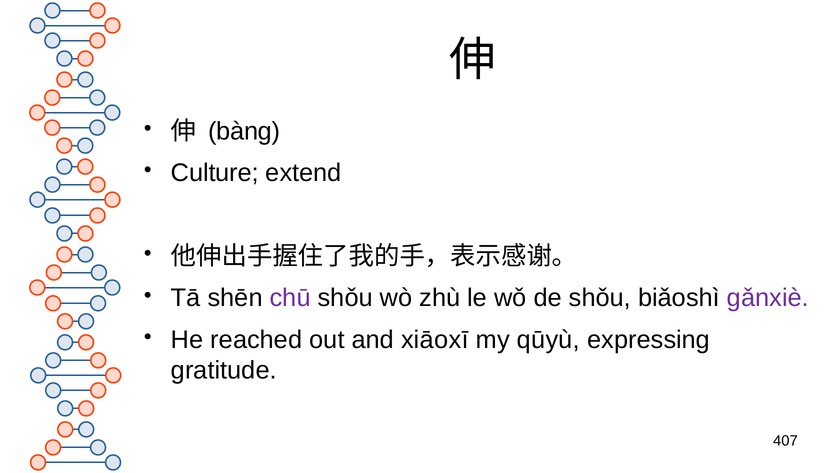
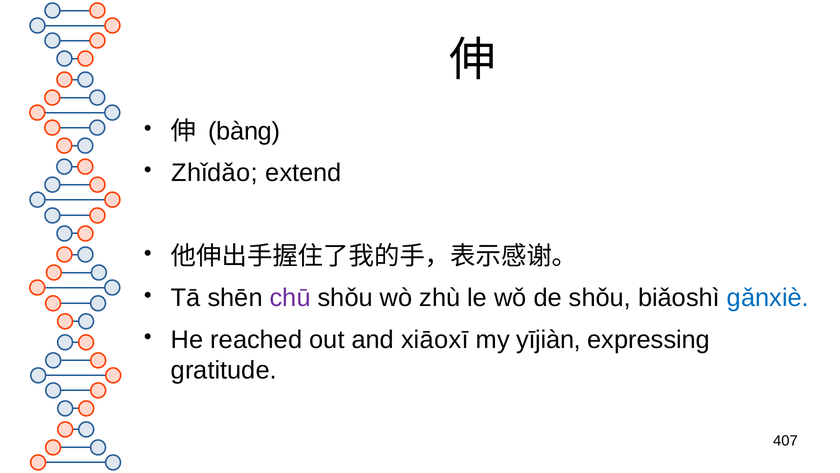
Culture: Culture -> Zhǐdǎo (215, 173)
gǎnxiè colour: purple -> blue (768, 298)
qūyù: qūyù -> yījiàn (549, 340)
